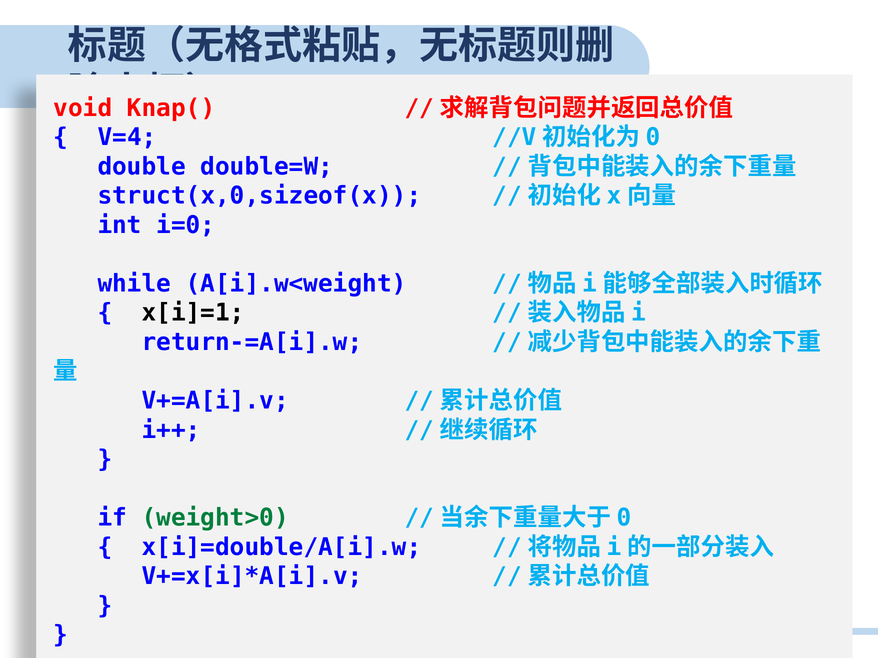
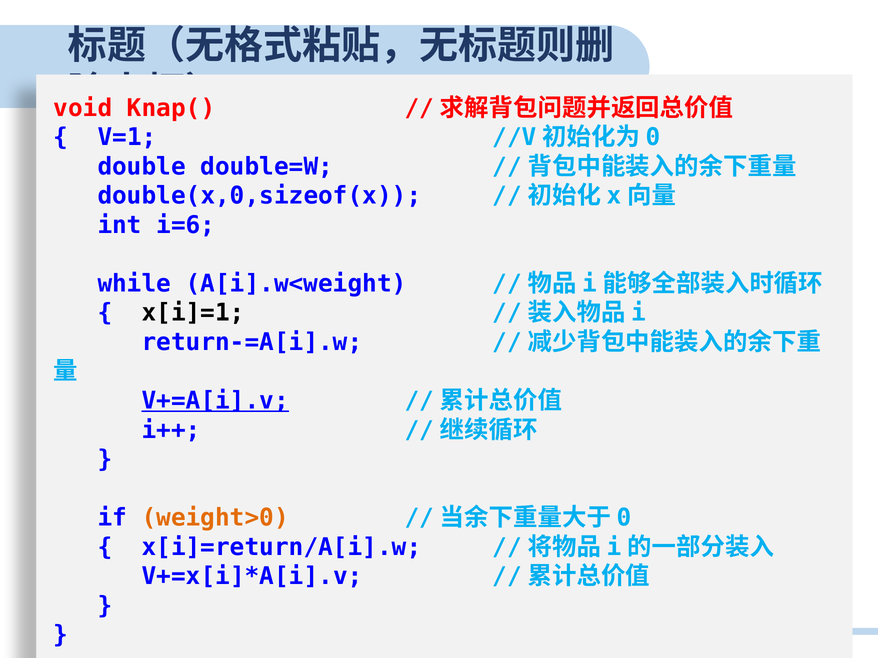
V=4: V=4 -> V=1 (127, 138)
struct(x,0,sizeof(x: struct(x,0,sizeof(x -> double(x,0,sizeof(x (259, 196)
i=0: i=0 -> i=6 (186, 225)
V+=A[i].v underline: none -> present (215, 401)
weight>0 colour: green -> orange (215, 518)
x[i]=double/A[i].w: x[i]=double/A[i].w -> x[i]=return/A[i].w (281, 547)
